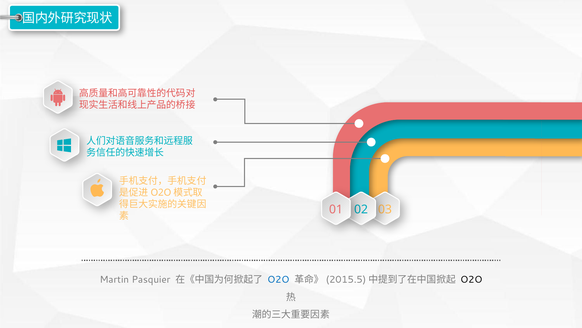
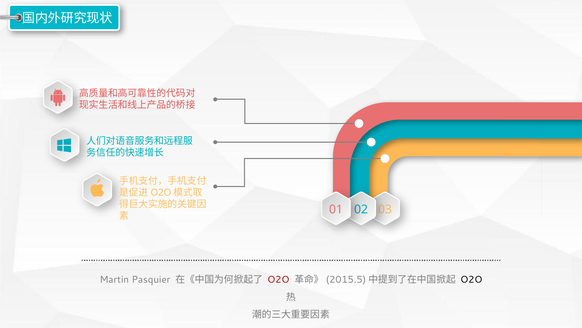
O2O colour: blue -> red (278, 279)
